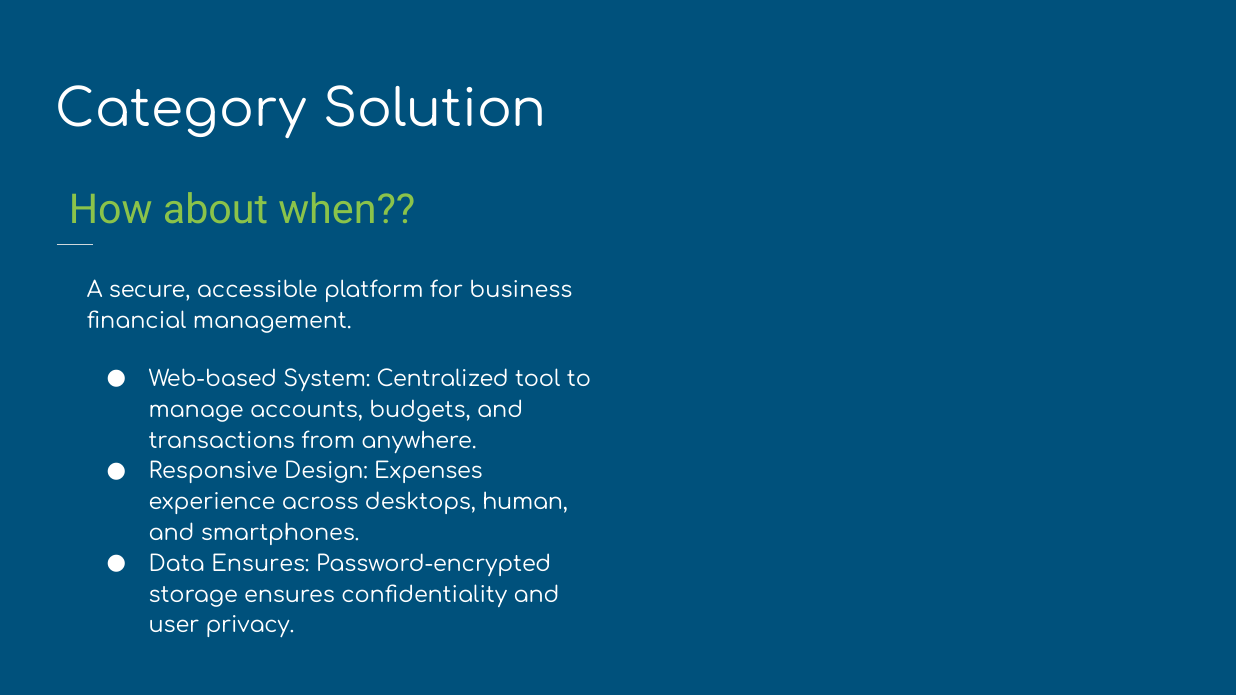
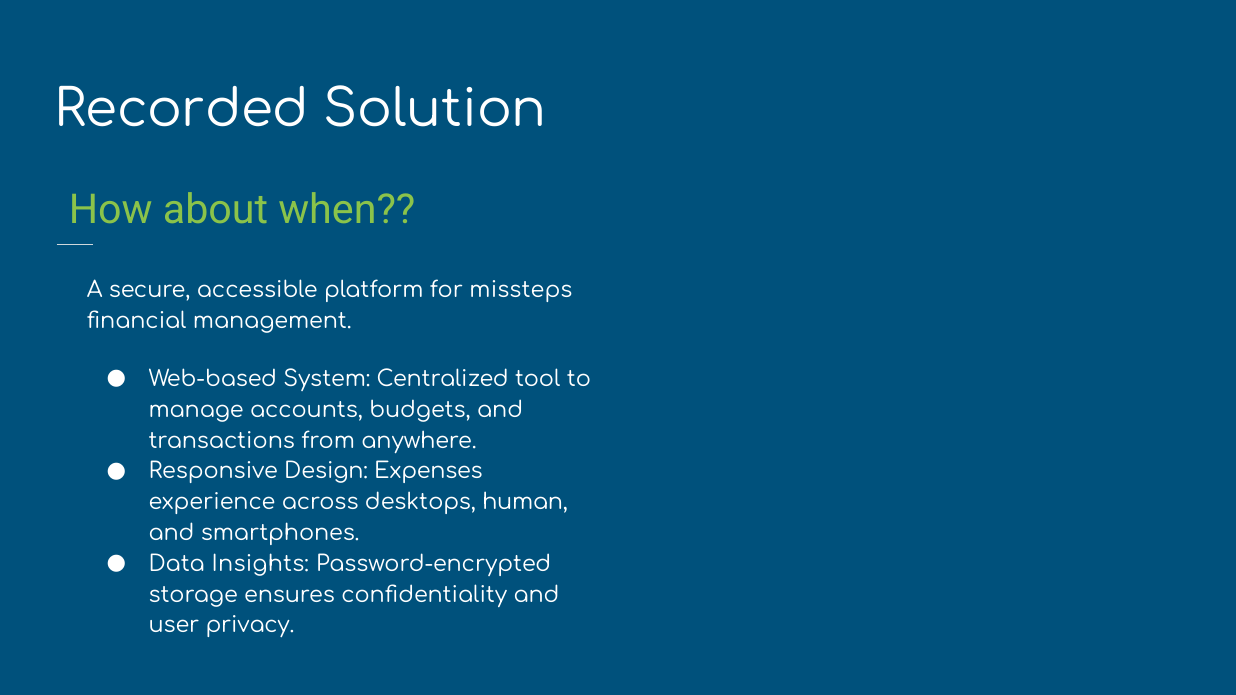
Category: Category -> Recorded (182, 110)
business: business -> missteps (521, 290)
Data Ensures: Ensures -> Insights (260, 564)
